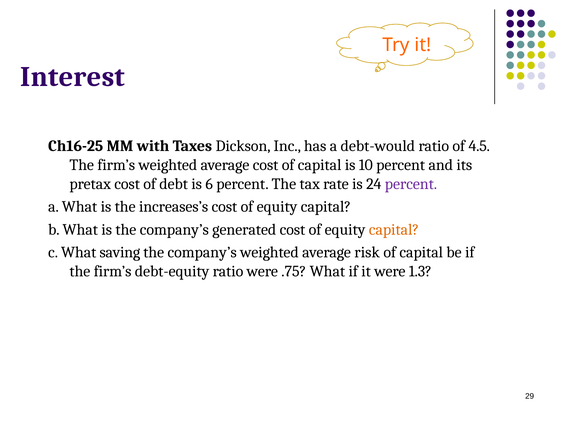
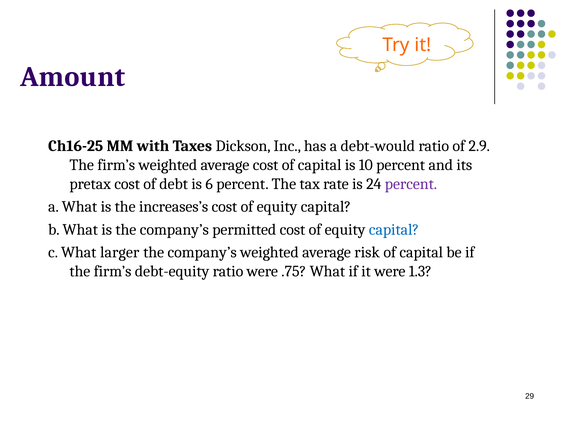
Interest: Interest -> Amount (73, 77)
4.5: 4.5 -> 2.9 (479, 146)
generated: generated -> permitted (244, 230)
capital colour: orange -> blue (394, 230)
saving: saving -> larger (120, 252)
